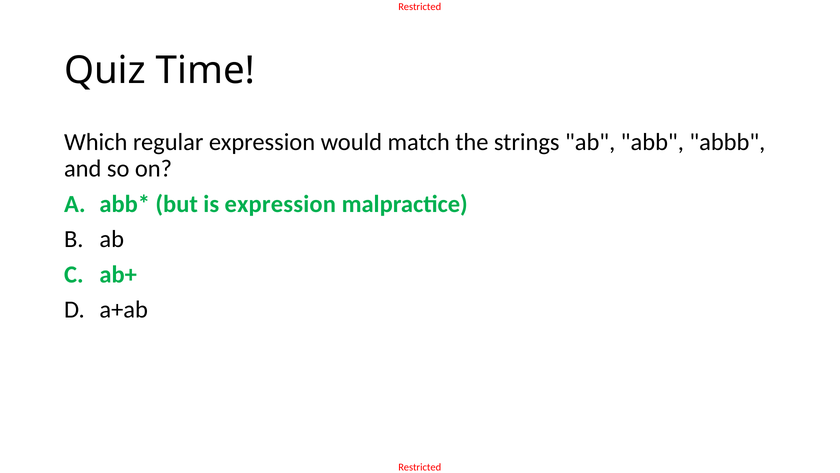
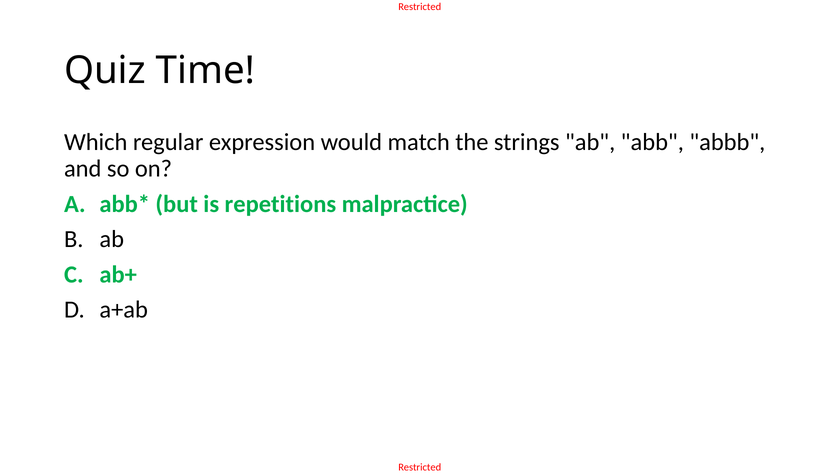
is expression: expression -> repetitions (280, 204)
